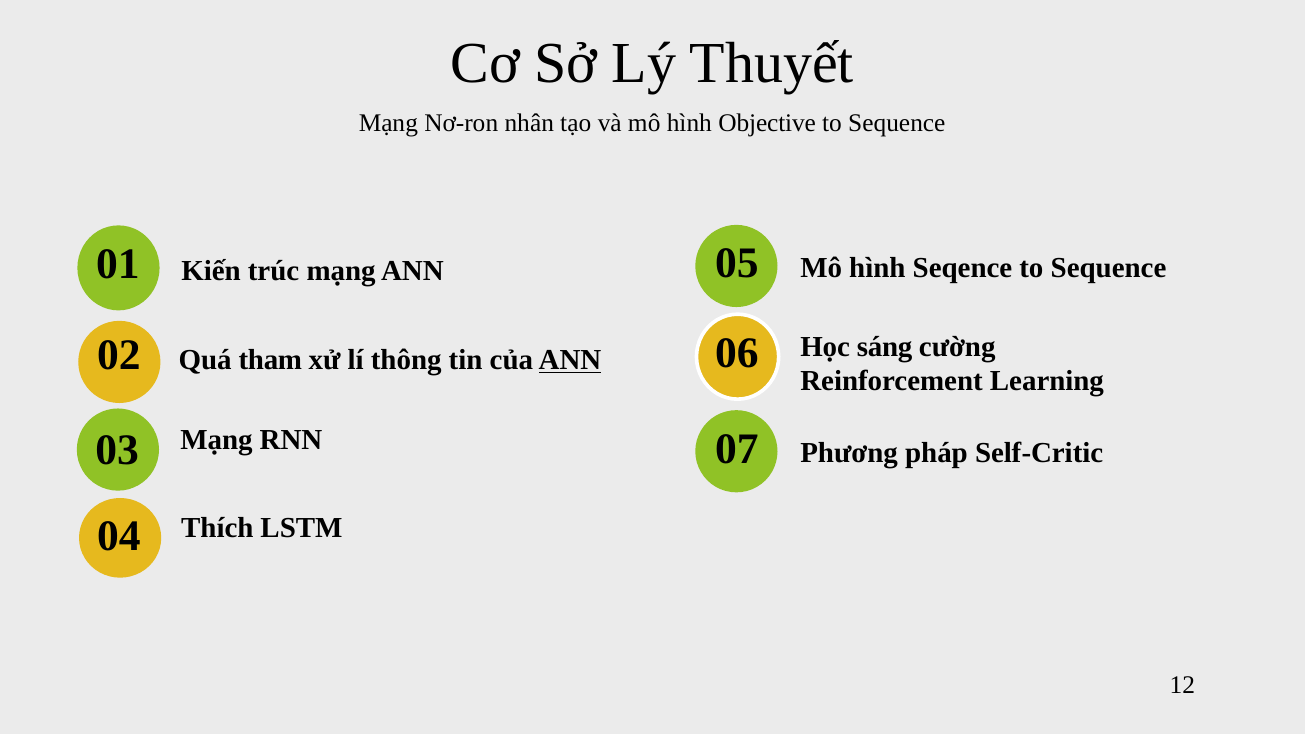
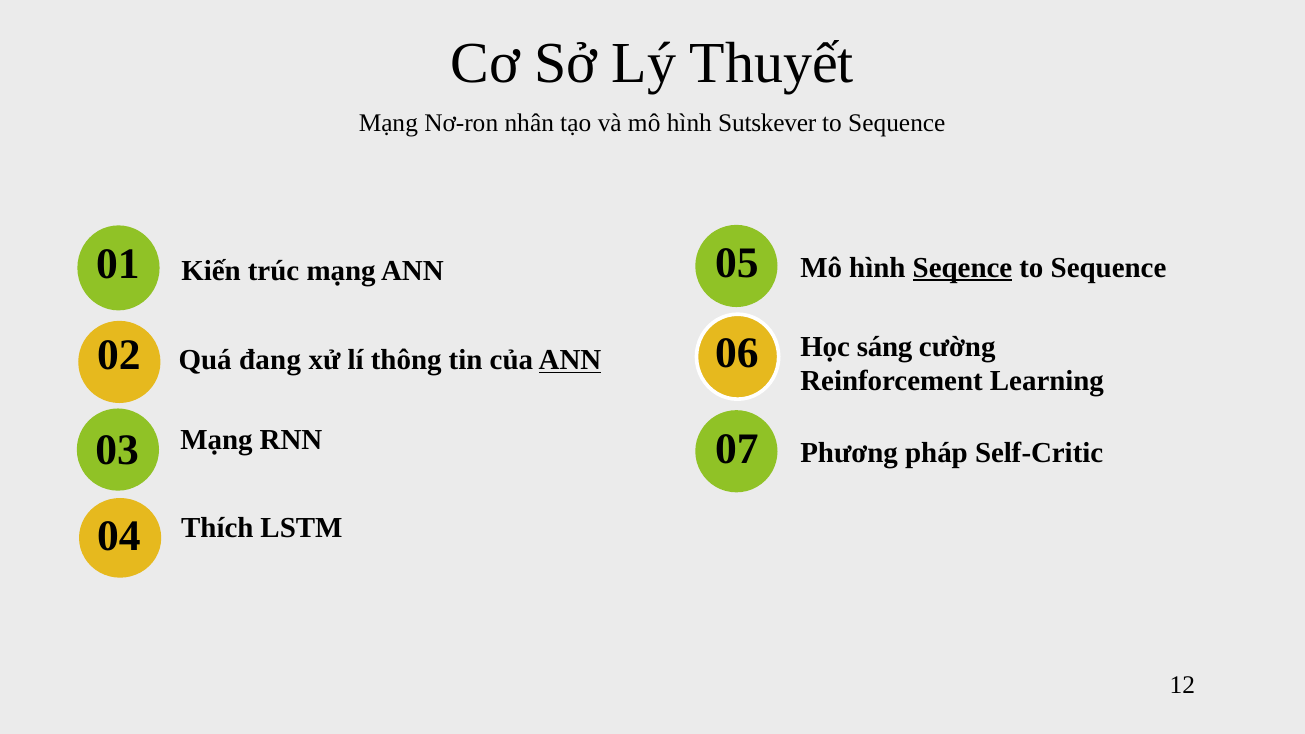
Objective: Objective -> Sutskever (767, 123)
Seqence underline: none -> present (963, 268)
tham: tham -> đang (270, 360)
